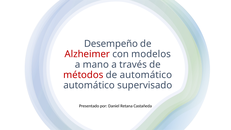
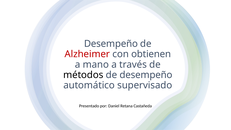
modelos: modelos -> obtienen (151, 54)
métodos colour: red -> black (83, 75)
de automático: automático -> desempeño (146, 75)
